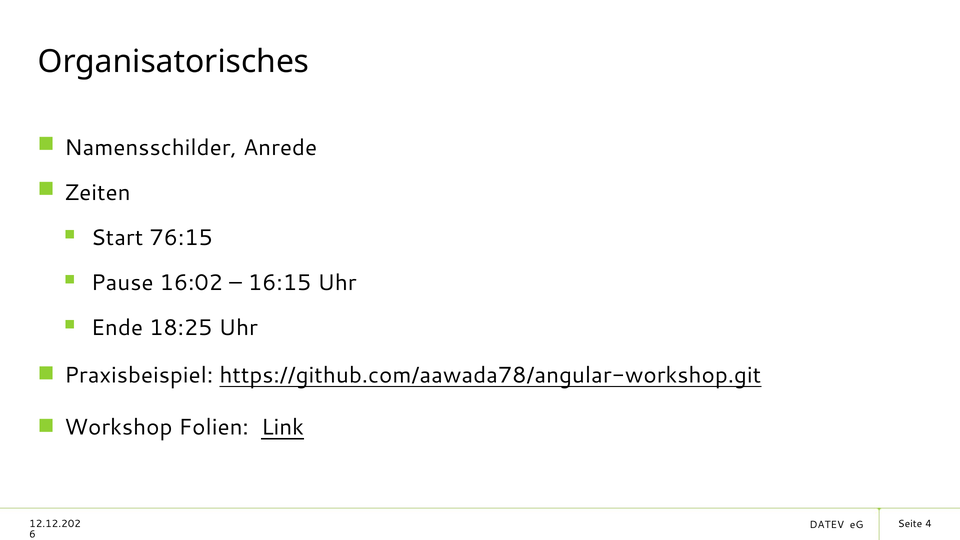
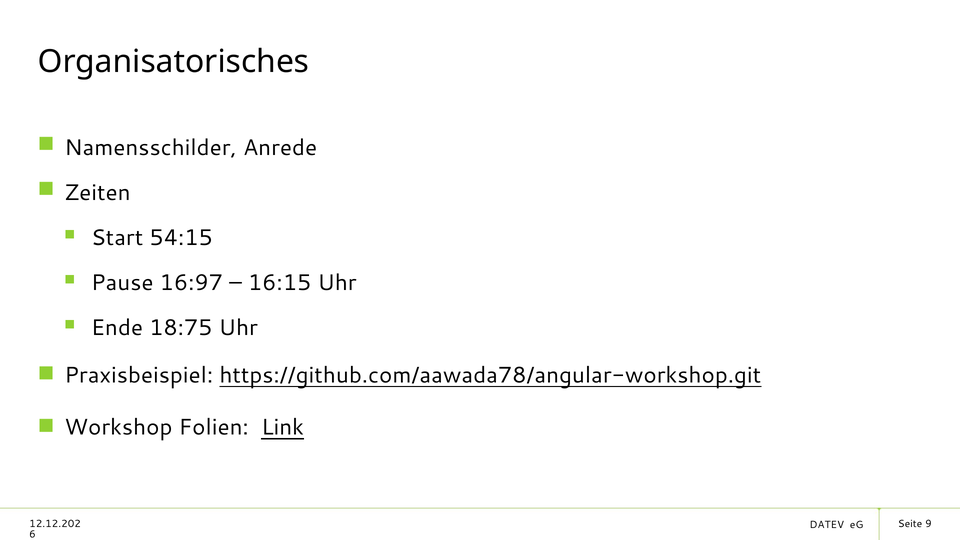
76:15: 76:15 -> 54:15 (181, 238)
16:02: 16:02 -> 16:97 (191, 283)
18:25: 18:25 -> 18:75 (181, 328)
4: 4 -> 9 (928, 524)
